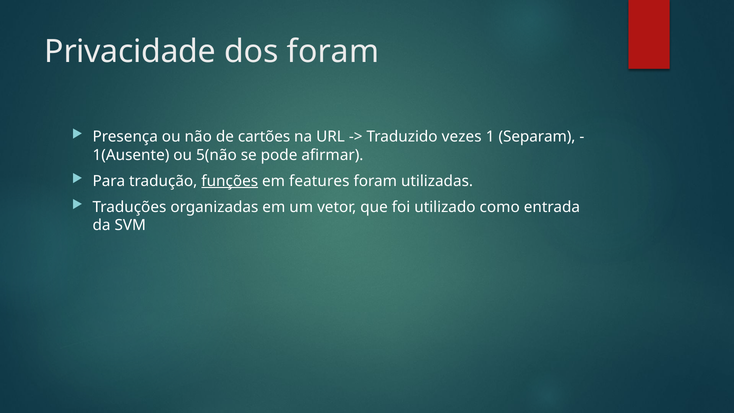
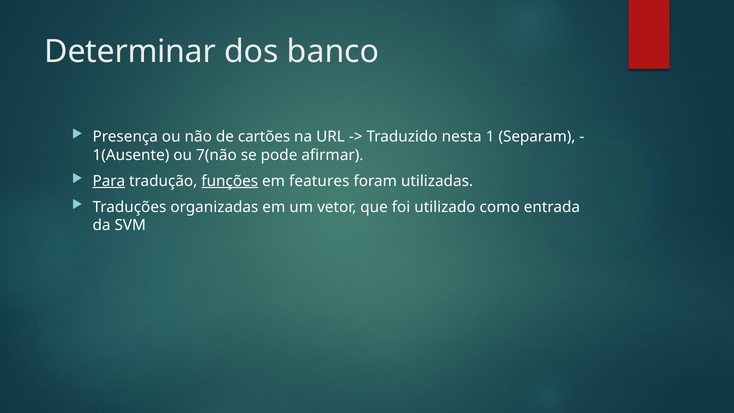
Privacidade: Privacidade -> Determinar (130, 52)
dos foram: foram -> banco (333, 52)
vezes: vezes -> nesta (462, 137)
5(não: 5(não -> 7(não (216, 155)
Para underline: none -> present (109, 181)
